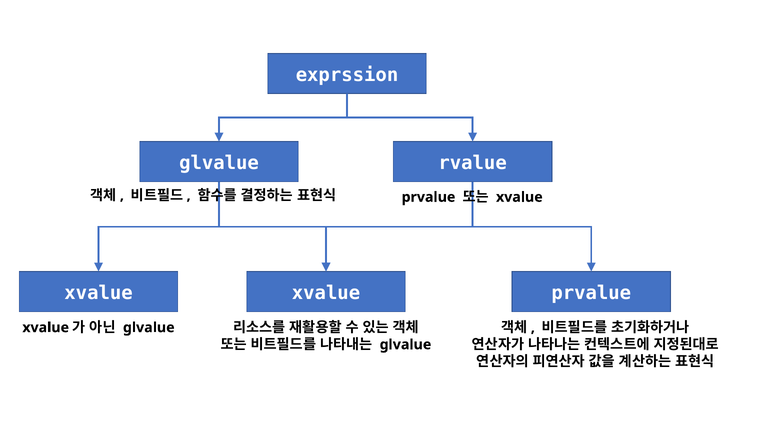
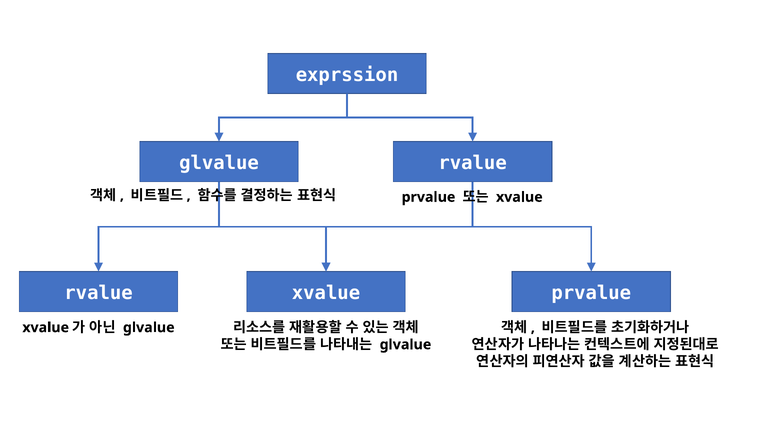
xvalue: xvalue -> rvalue (99, 293)
